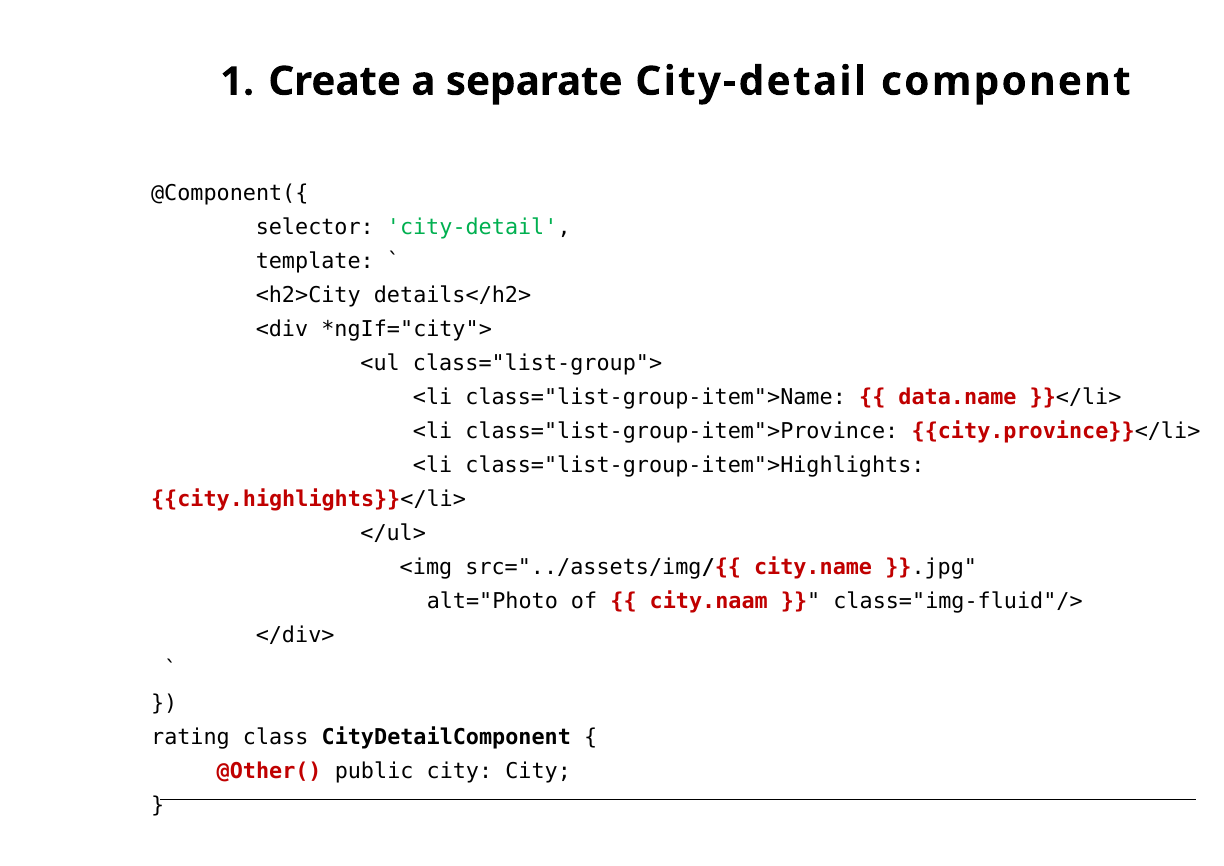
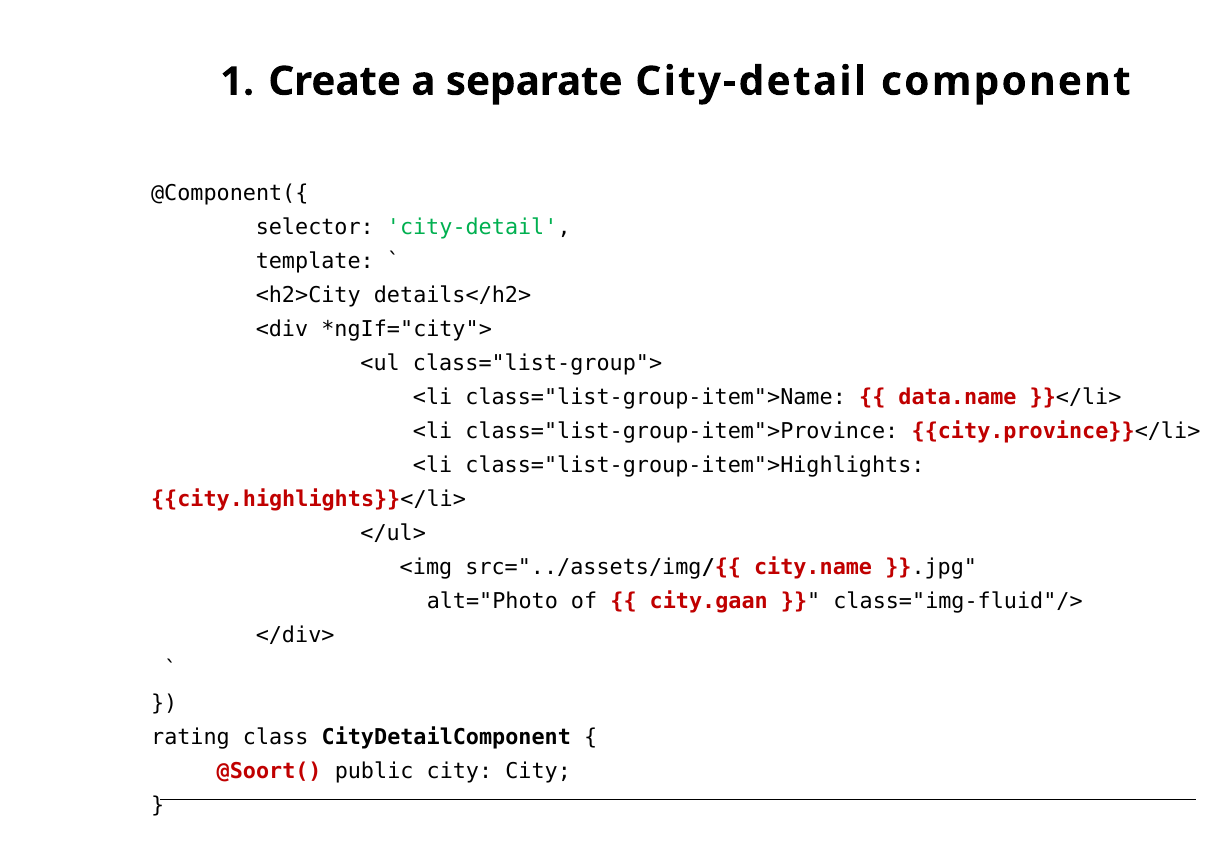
city.naam: city.naam -> city.gaan (709, 601)
@Other(: @Other( -> @Soort( (269, 771)
